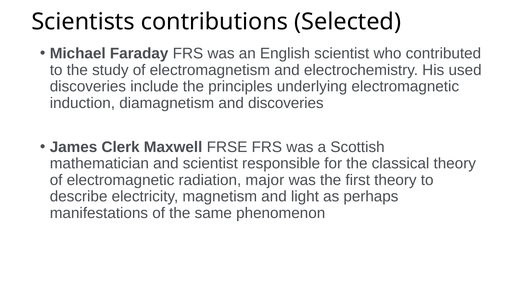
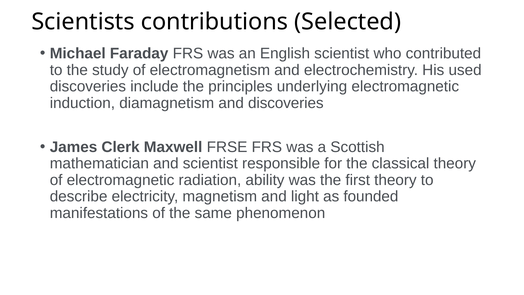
major: major -> ability (265, 180)
perhaps: perhaps -> founded (371, 196)
